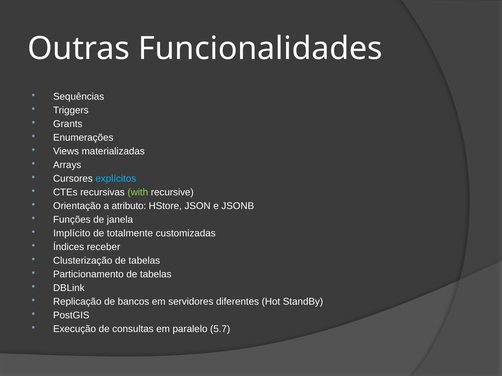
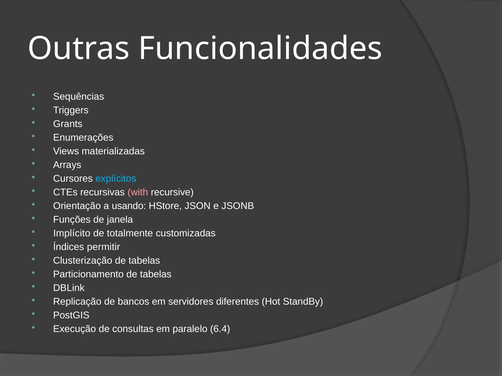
with colour: light green -> pink (138, 193)
atributo: atributo -> usando (129, 206)
receber: receber -> permitir (104, 247)
5.7: 5.7 -> 6.4 (220, 329)
